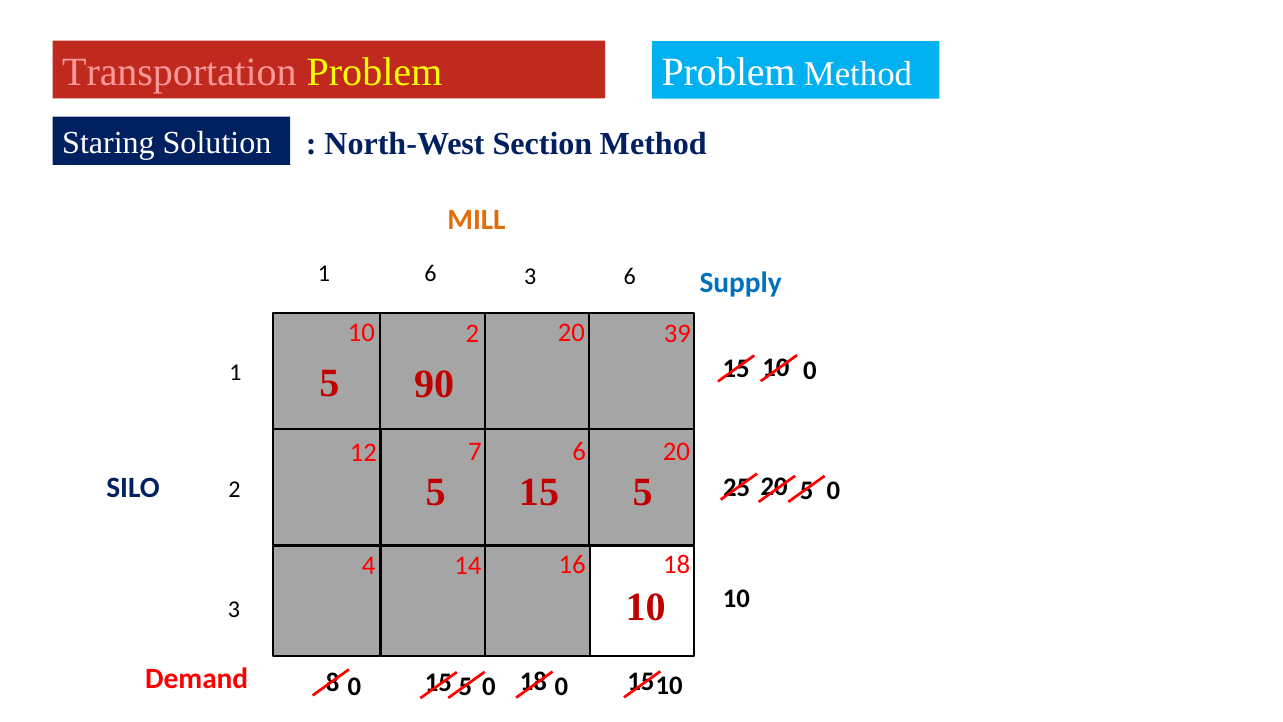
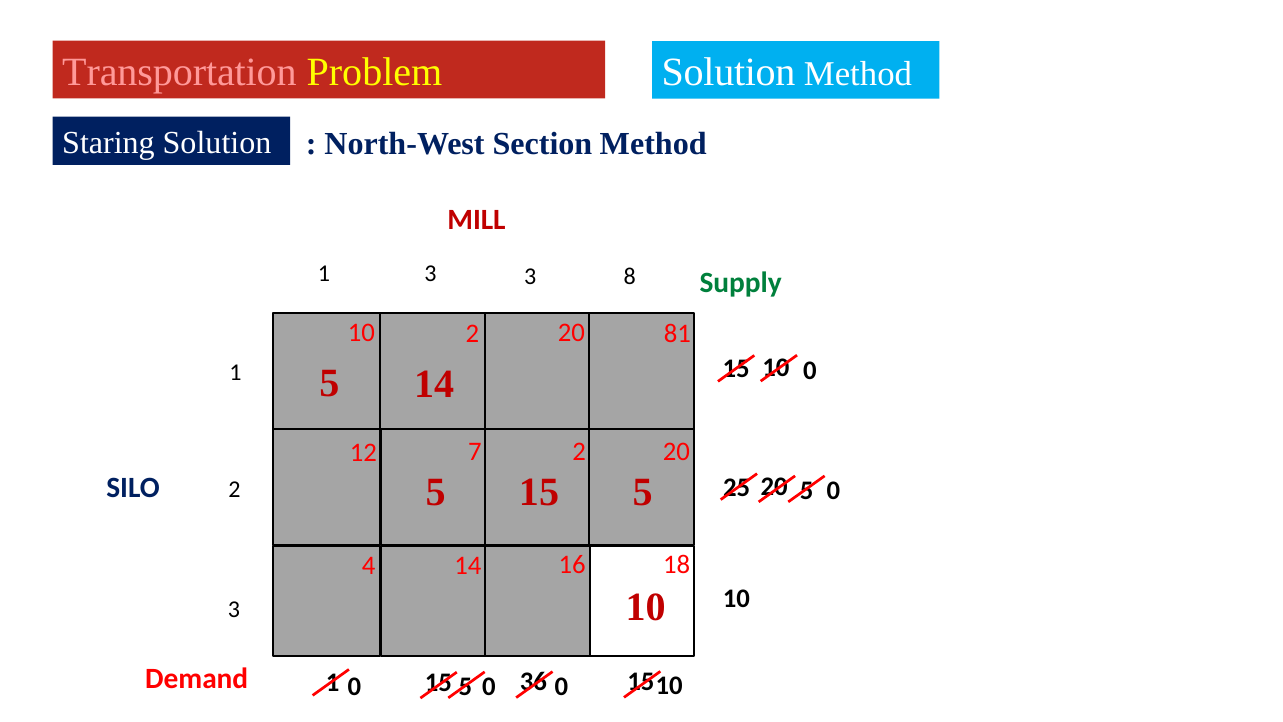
Problem Problem: Problem -> Solution (729, 73)
MILL colour: orange -> red (477, 220)
1 6: 6 -> 3 (430, 273)
3 6: 6 -> 8 (630, 276)
Supply colour: blue -> green (741, 282)
39: 39 -> 81 (677, 333)
5 90: 90 -> 14 (434, 384)
7 6: 6 -> 2 (579, 451)
Demand 8: 8 -> 1 (333, 682)
15 18: 18 -> 36 (533, 681)
